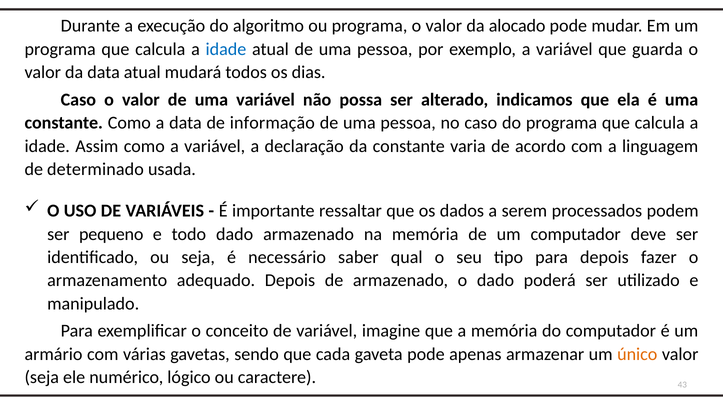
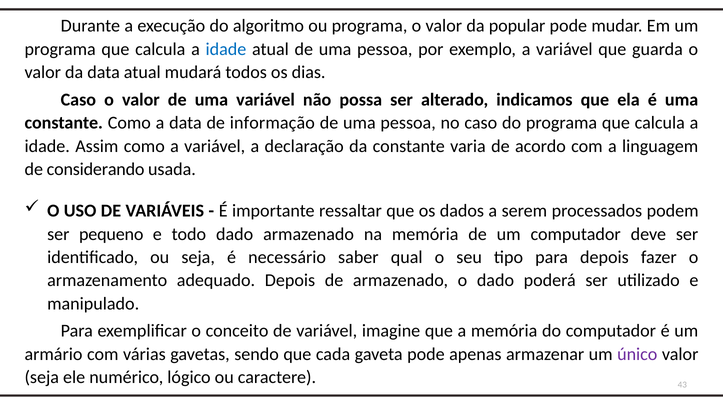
alocado: alocado -> popular (517, 26)
determinado: determinado -> considerando (96, 169)
único colour: orange -> purple (637, 354)
